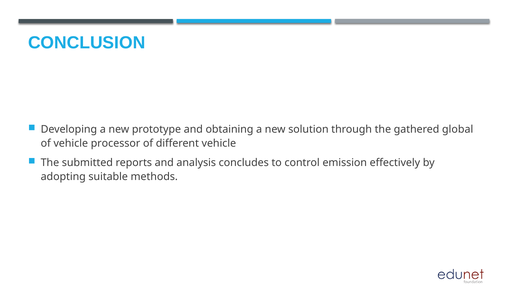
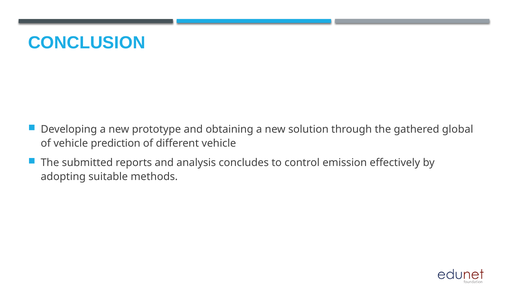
processor: processor -> prediction (116, 143)
